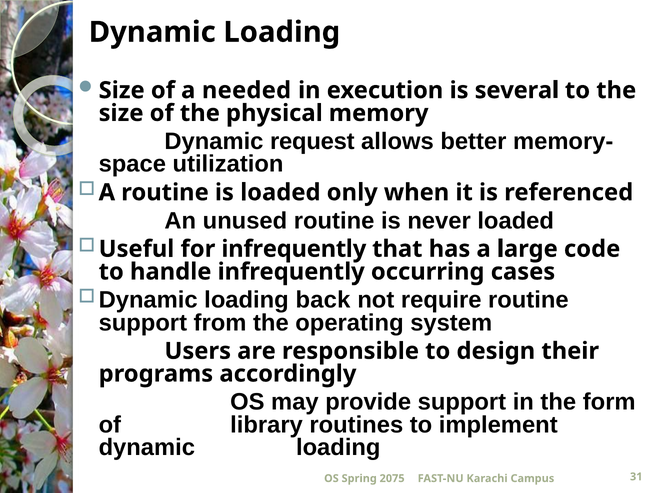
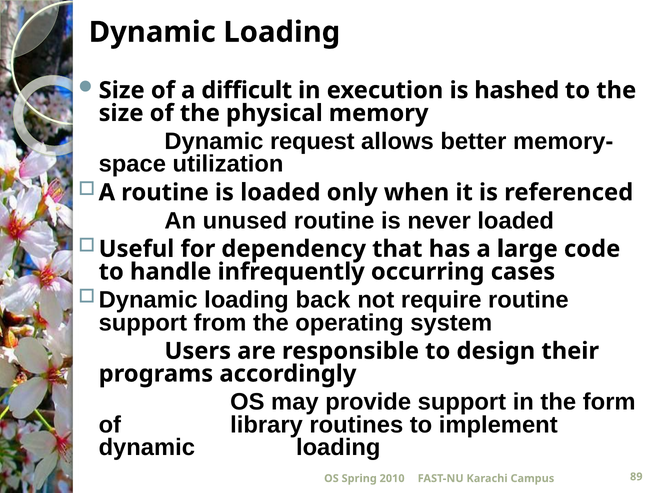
needed: needed -> difficult (247, 90)
several: several -> hashed (517, 90)
for infrequently: infrequently -> dependency (294, 249)
2075: 2075 -> 2010 (392, 479)
31: 31 -> 89 (636, 477)
